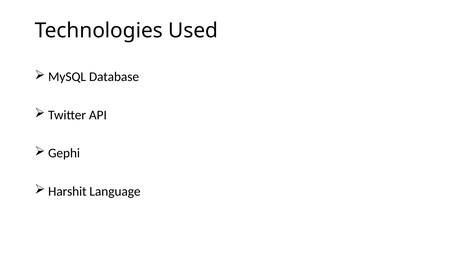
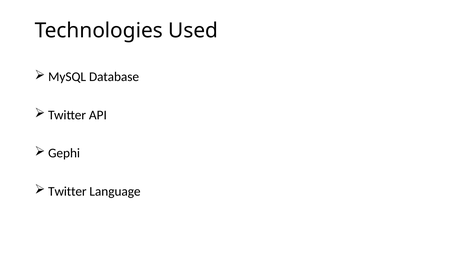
Harshit: Harshit -> Twitter (67, 191)
